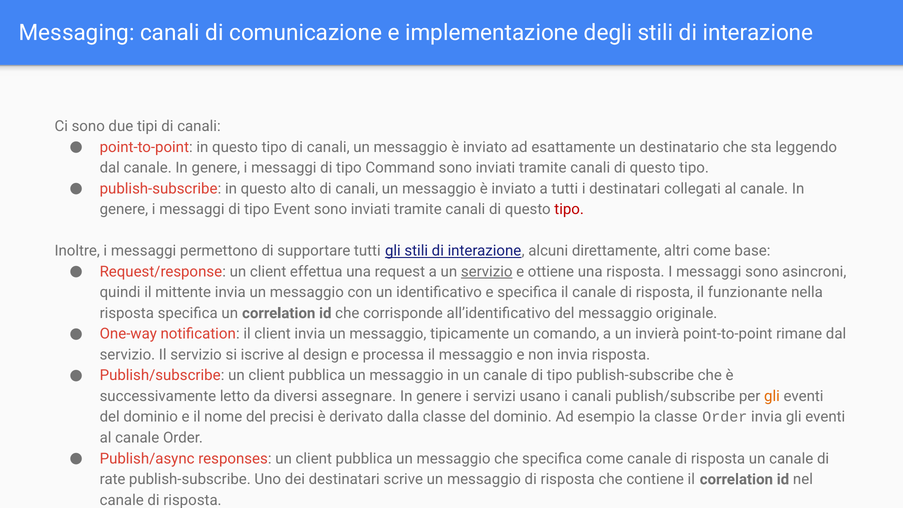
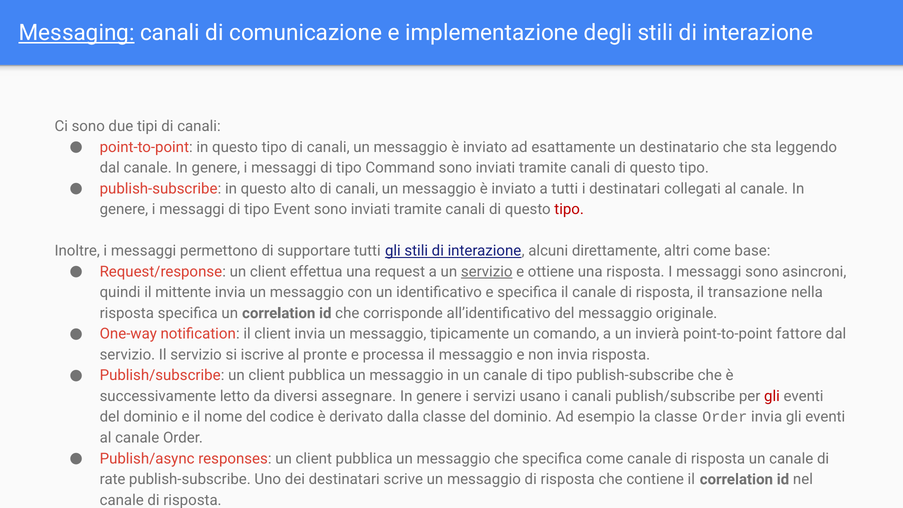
Messaging underline: none -> present (77, 33)
funzionante: funzionante -> transazione (748, 292)
rimane: rimane -> fattore (799, 334)
design: design -> pronte (325, 355)
gli colour: orange -> red (772, 396)
precisi: precisi -> codice (292, 417)
